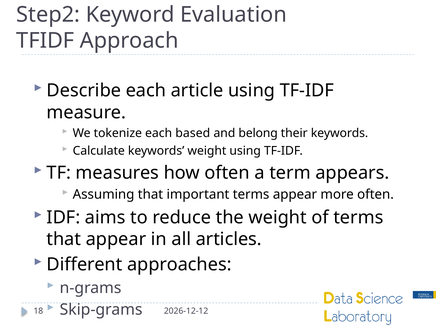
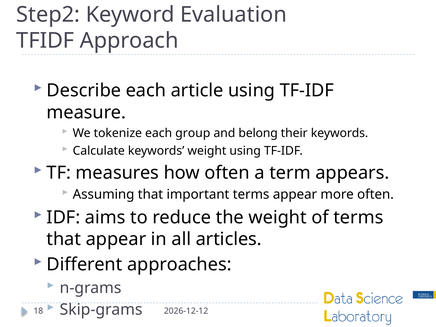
based: based -> group (193, 133)
